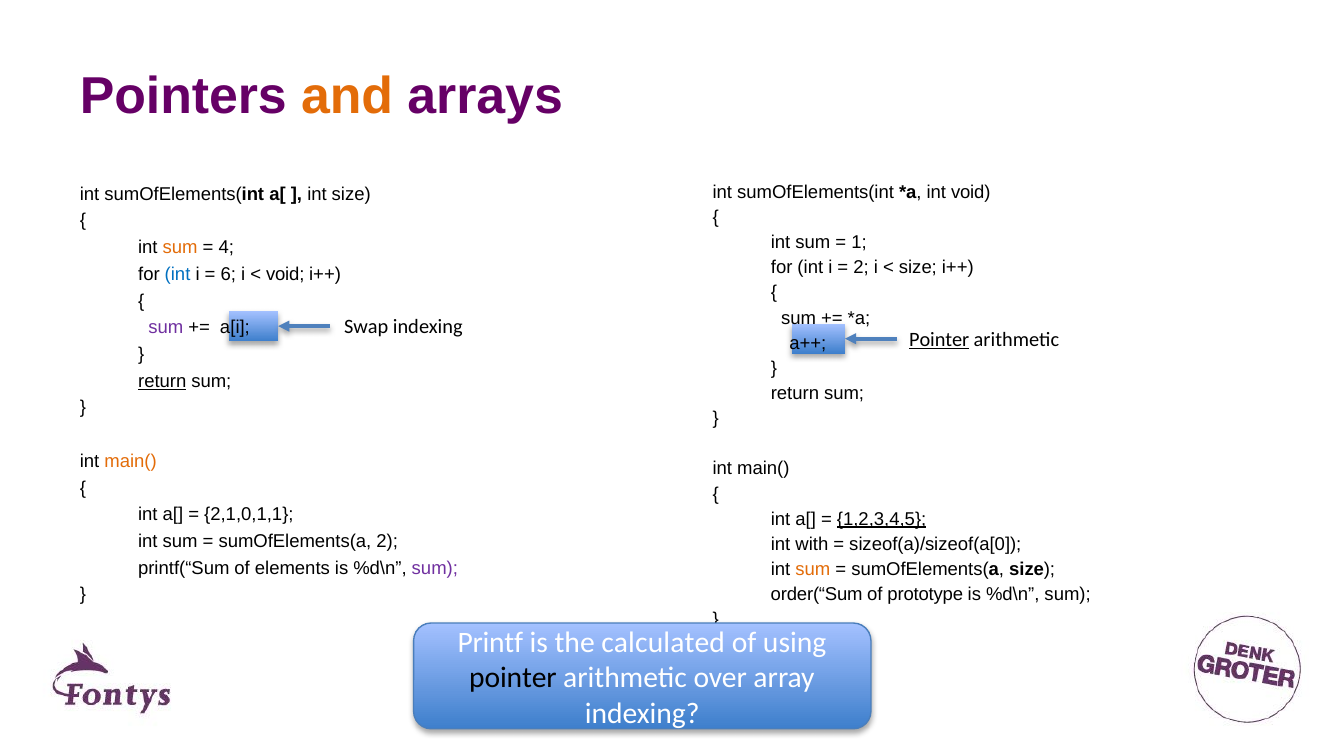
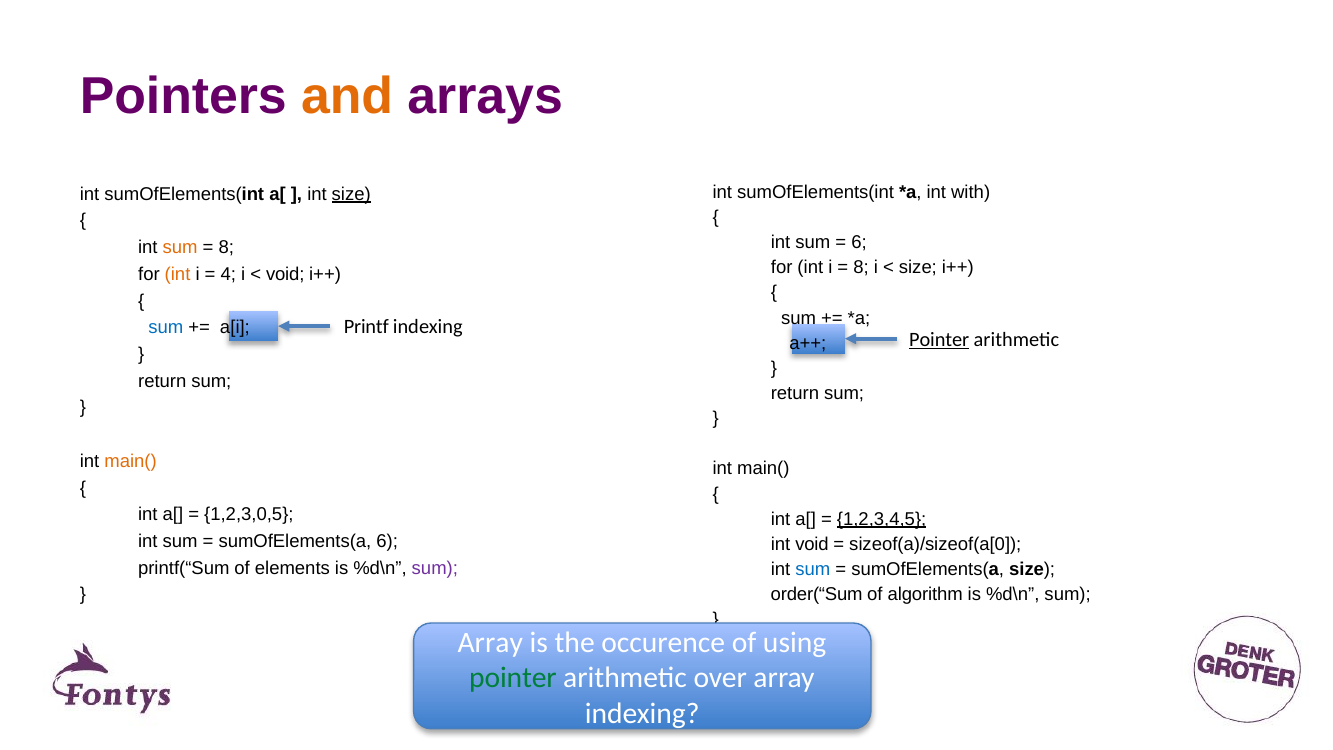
int void: void -> with (971, 192)
size underline: none -> present (351, 194)
1: 1 -> 6 (859, 242)
4: 4 -> 8 (226, 247)
2: 2 -> 8 (861, 268)
int colour: blue -> orange (178, 274)
6: 6 -> 4 (228, 274)
Swap: Swap -> Printf (366, 327)
sum colour: purple -> blue (166, 328)
return underline: present -> none (162, 381)
2,1,0,1,1: 2,1,0,1,1 -> 1,2,3,0,5 (249, 515)
sumOfElements(a 2: 2 -> 6 (387, 541)
int with: with -> void (812, 544)
sum colour: orange -> blue (813, 569)
prototype: prototype -> algorithm (925, 594)
Printf: Printf -> Array (490, 642)
calculated: calculated -> occurence (663, 642)
pointer colour: black -> green (513, 678)
